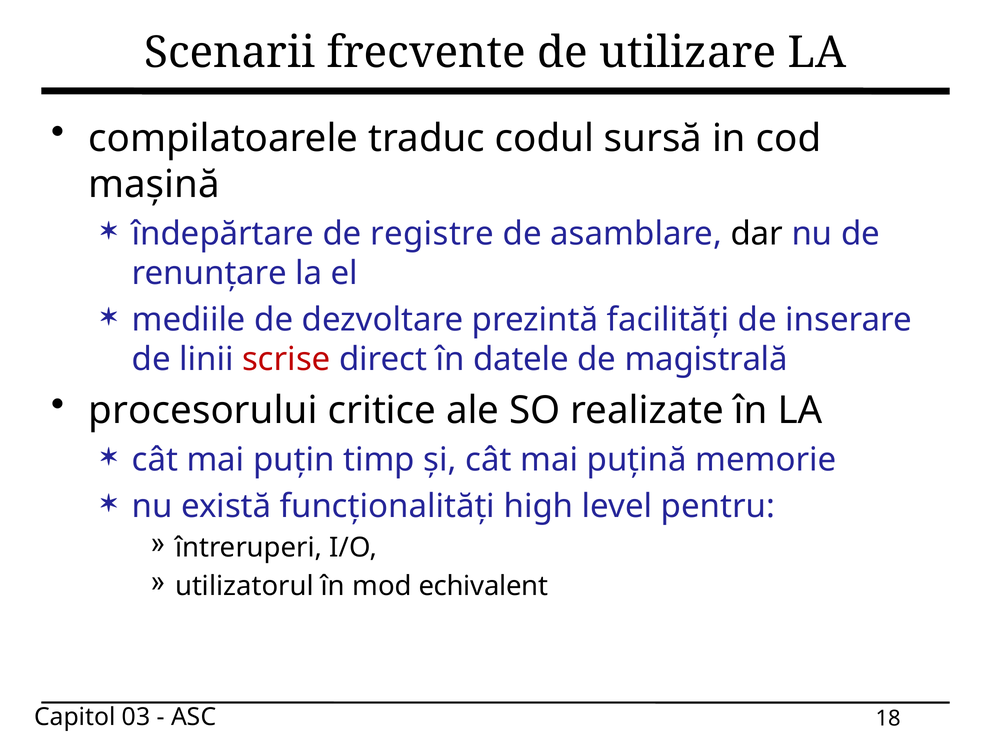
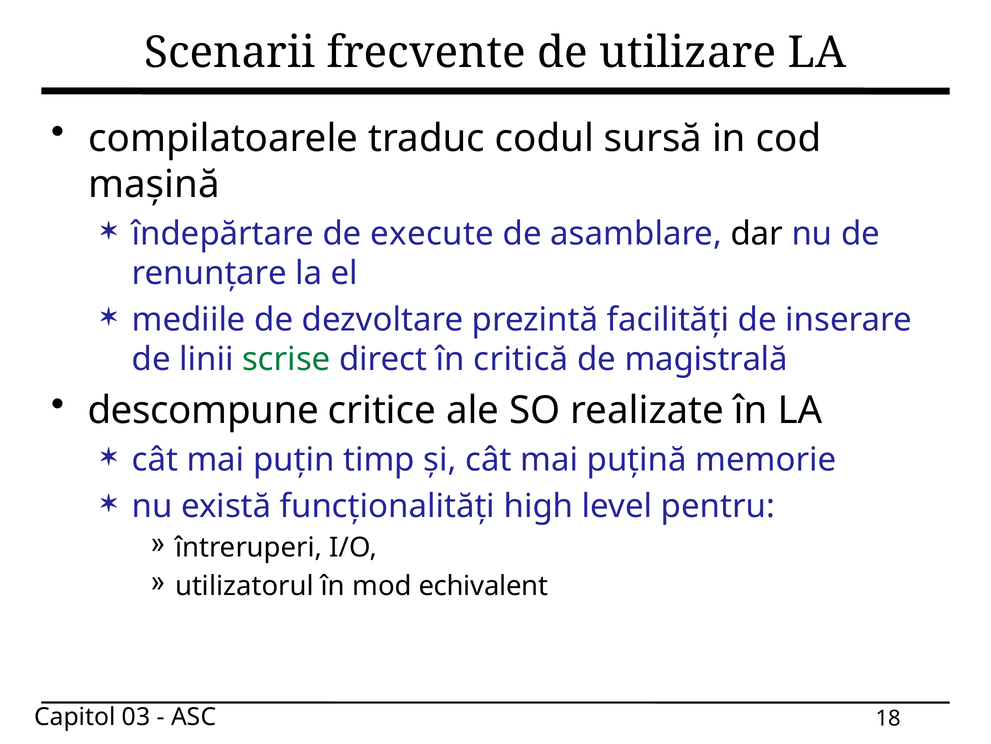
registre: registre -> execute (432, 234)
scrise colour: red -> green (286, 359)
datele: datele -> critică (521, 359)
procesorului: procesorului -> descompune (203, 410)
